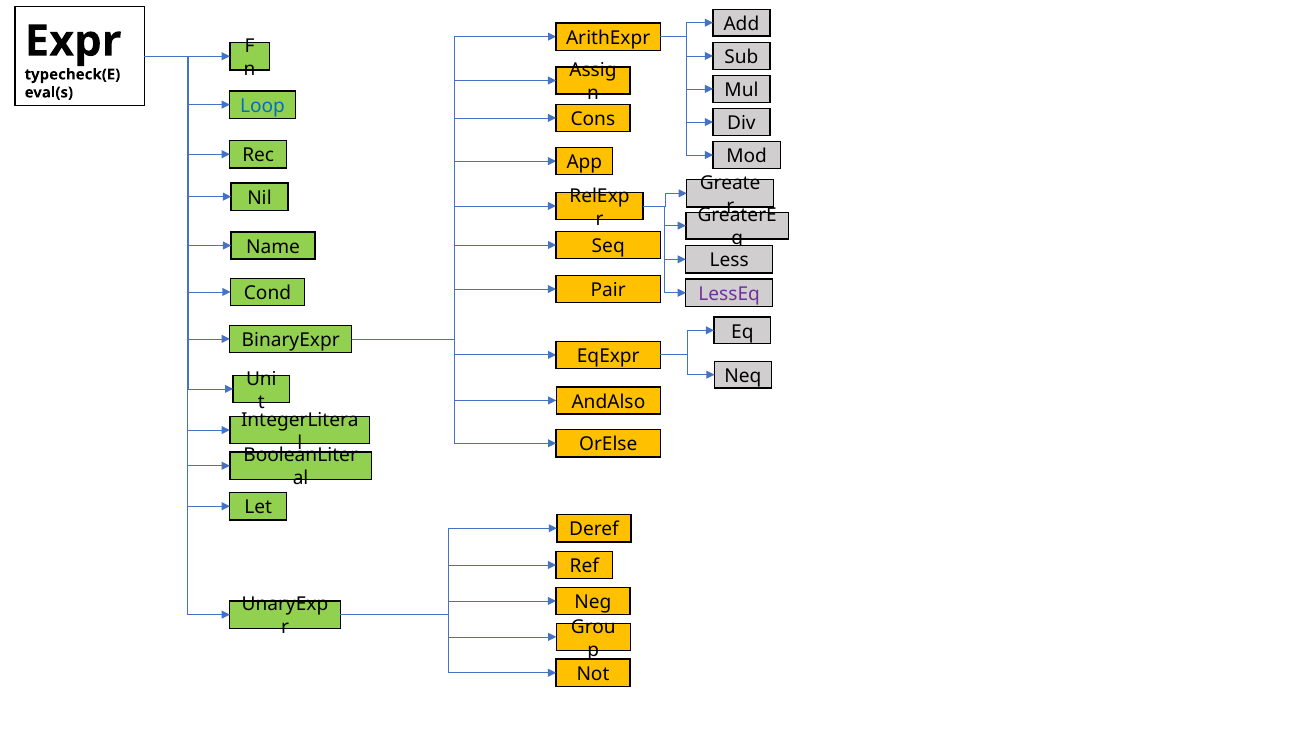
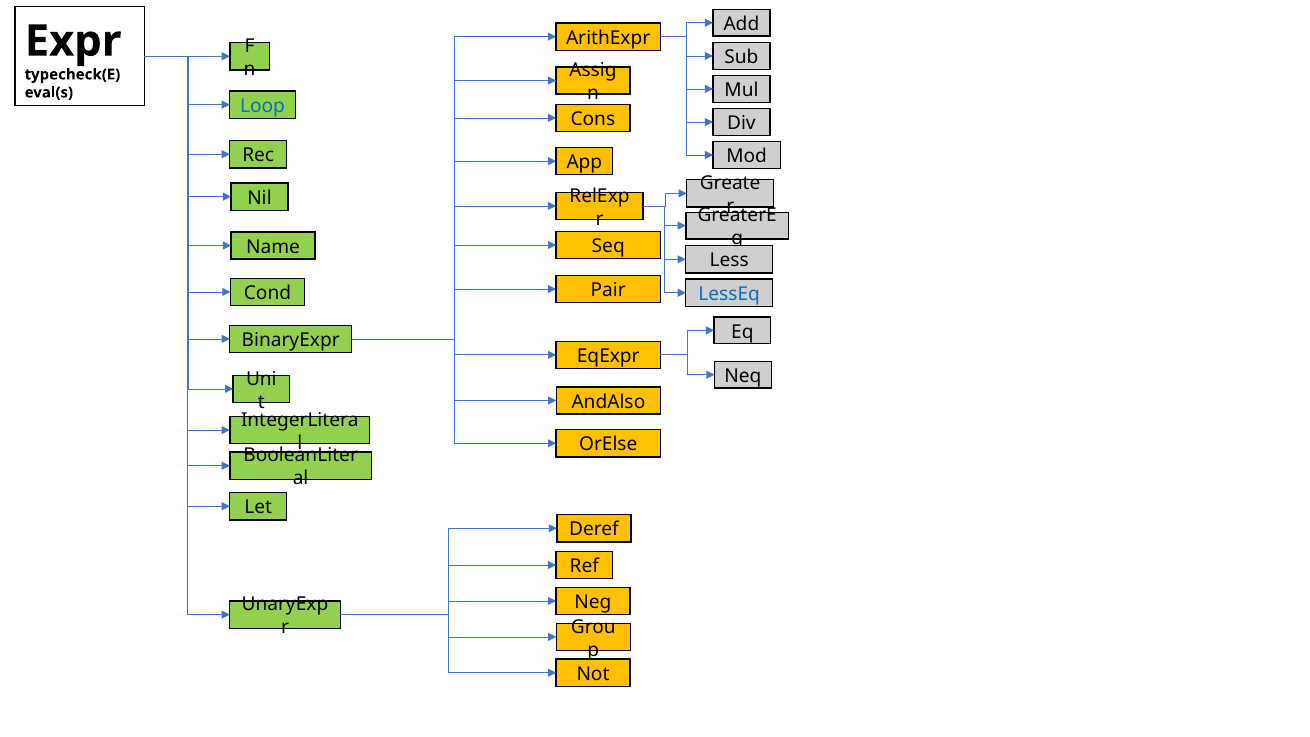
LessEq colour: purple -> blue (729, 294)
